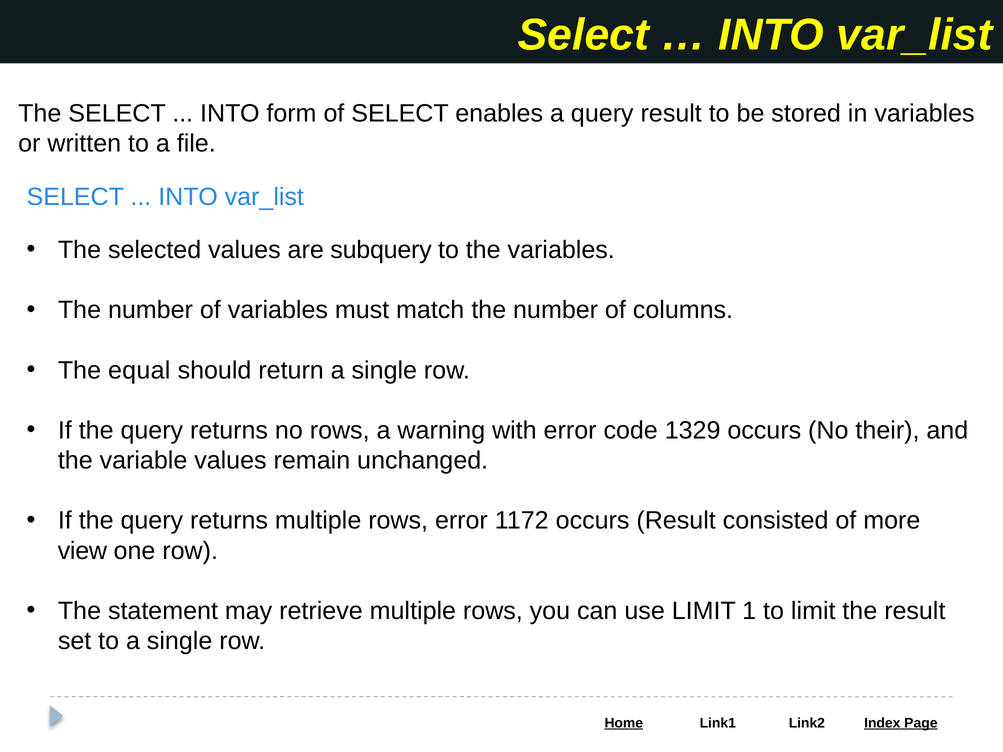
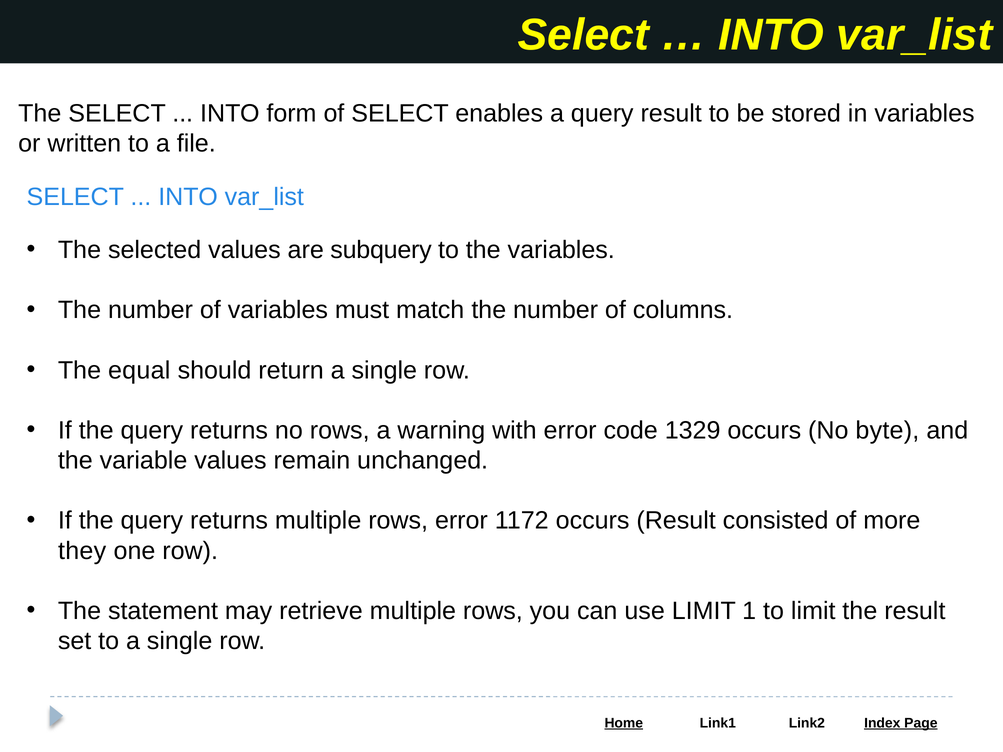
their: their -> byte (887, 431)
view: view -> they (82, 551)
